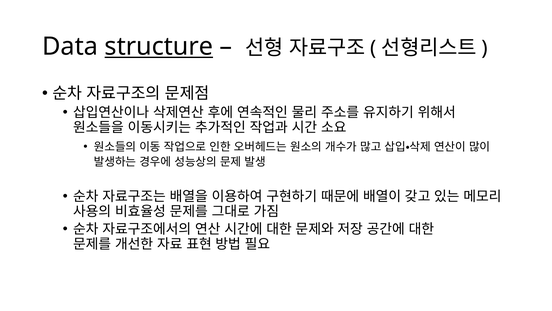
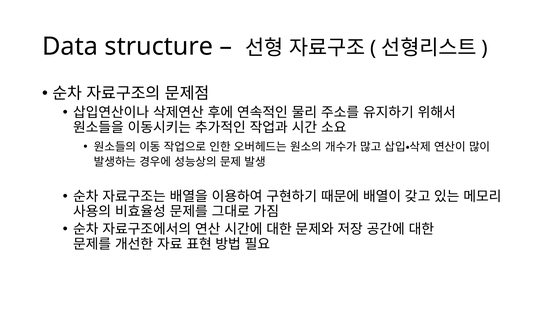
structure underline: present -> none (159, 46)
